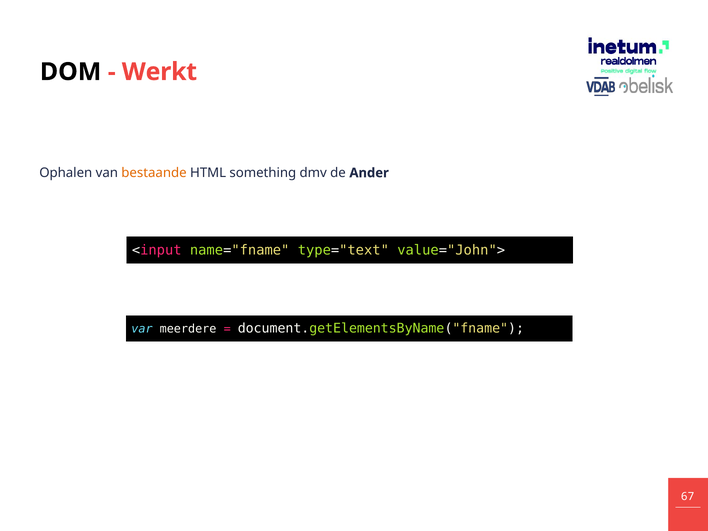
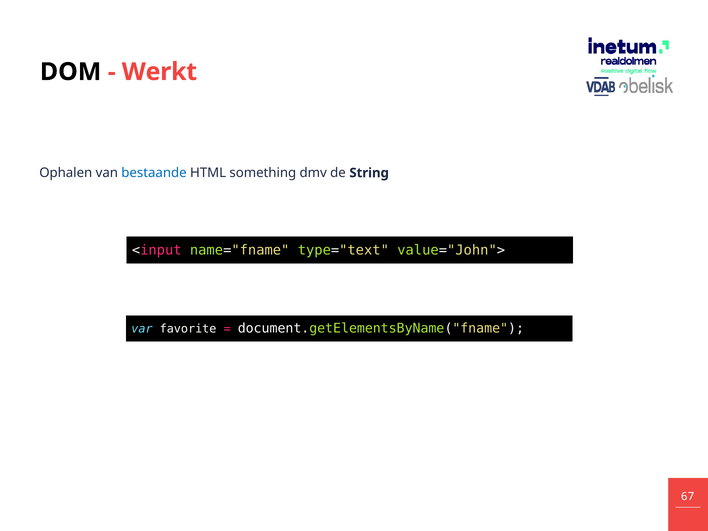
bestaande colour: orange -> blue (154, 173)
Ander: Ander -> String (369, 173)
meerdere: meerdere -> favorite (188, 329)
